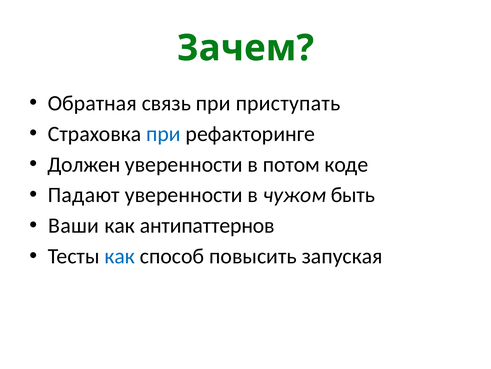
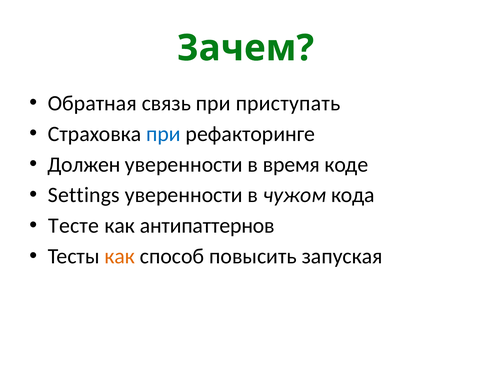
потом: потом -> время (291, 164)
Падают: Падают -> Settings (84, 195)
быть: быть -> кода (353, 195)
Ваши: Ваши -> Тесте (74, 225)
как colour: blue -> orange (120, 256)
